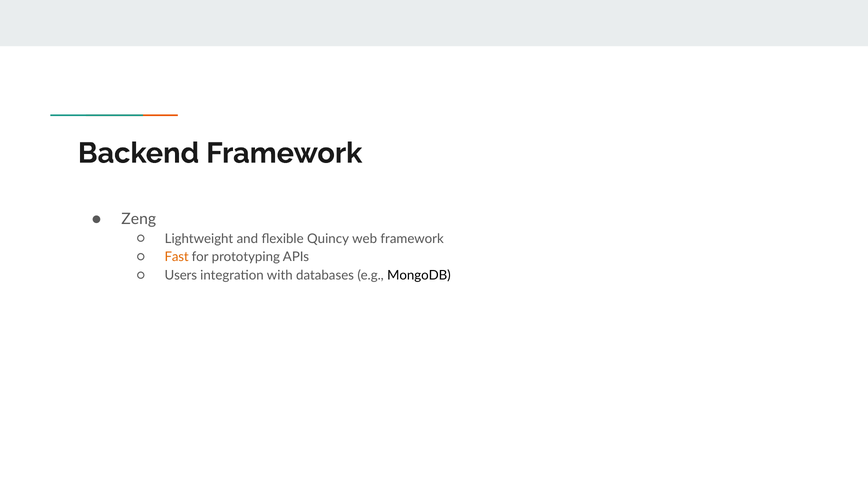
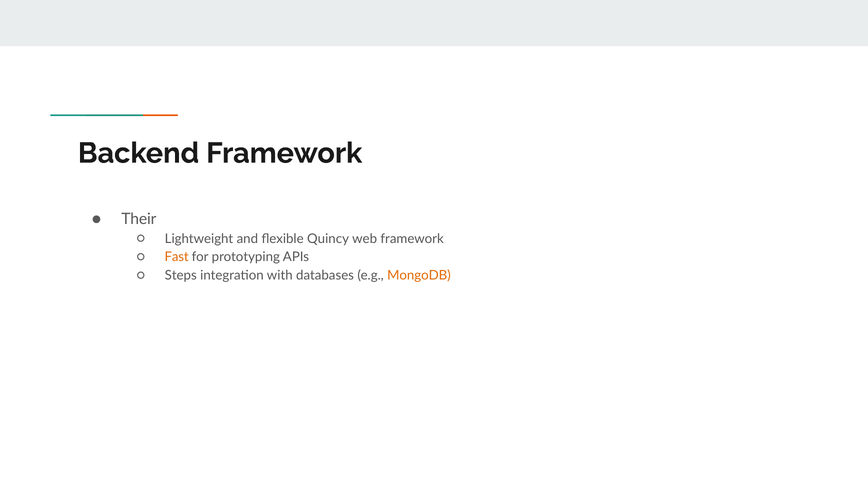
Zeng: Zeng -> Their (139, 219)
Users: Users -> Steps (181, 276)
MongoDB colour: black -> orange (419, 276)
